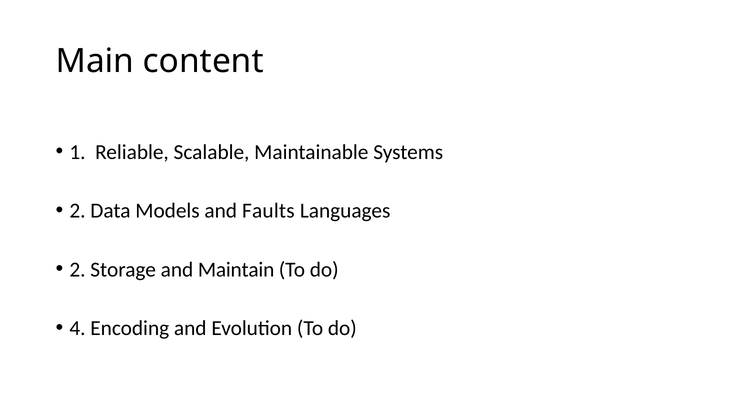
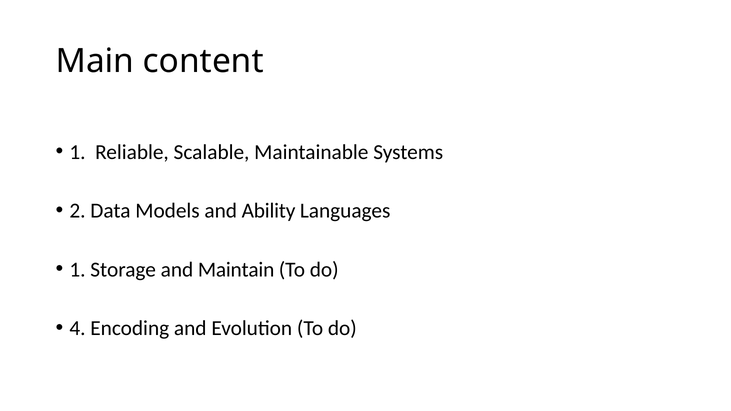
Faults: Faults -> Ability (269, 211)
2: 2 -> 1 (78, 270)
